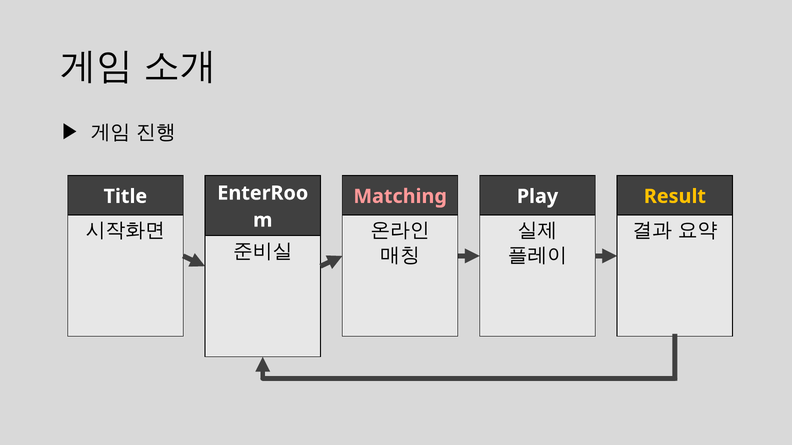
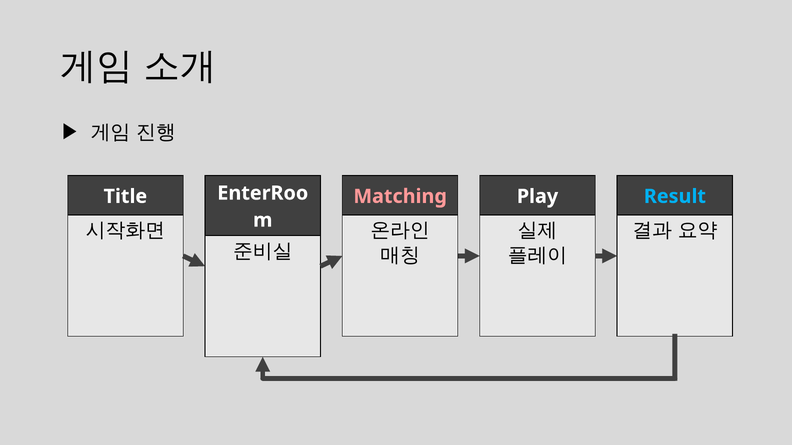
Result colour: yellow -> light blue (675, 197)
